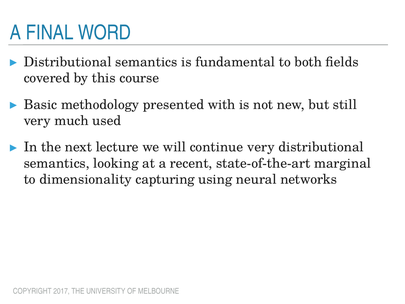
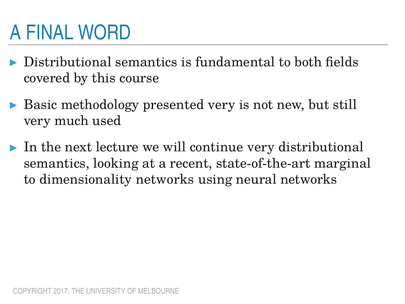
presented with: with -> very (222, 105)
dimensionality capturing: capturing -> networks (165, 179)
